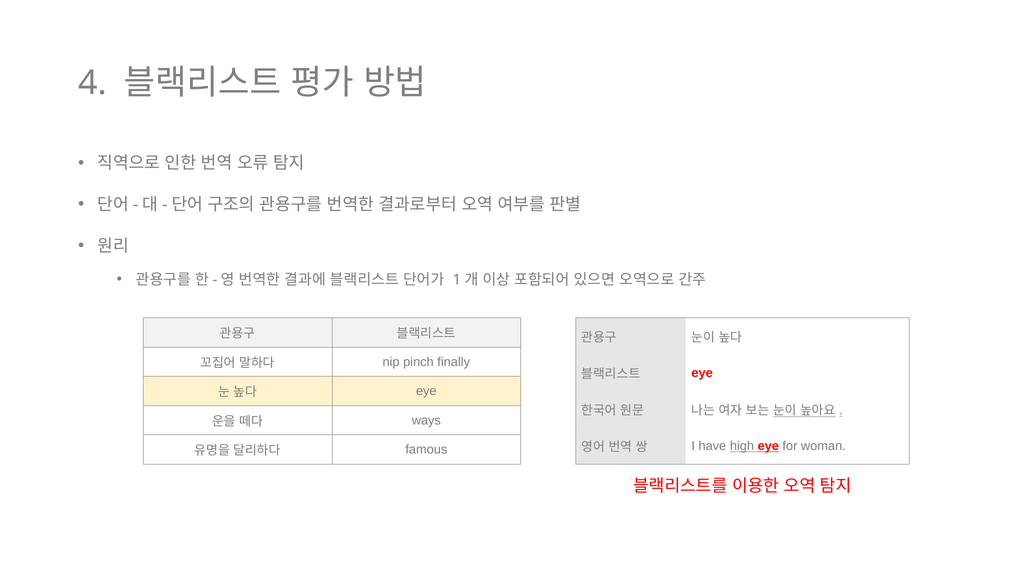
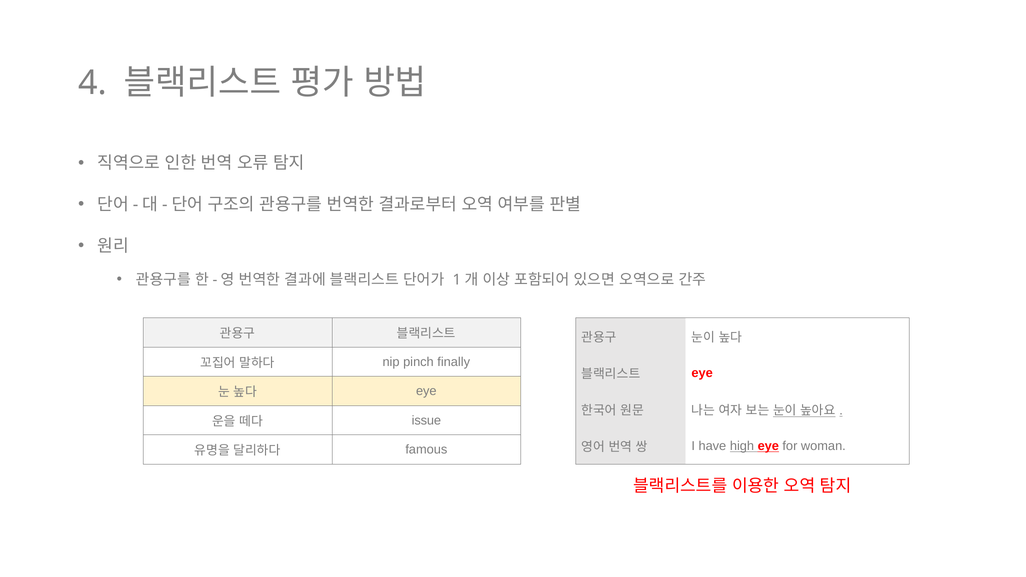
ways: ways -> issue (426, 420)
